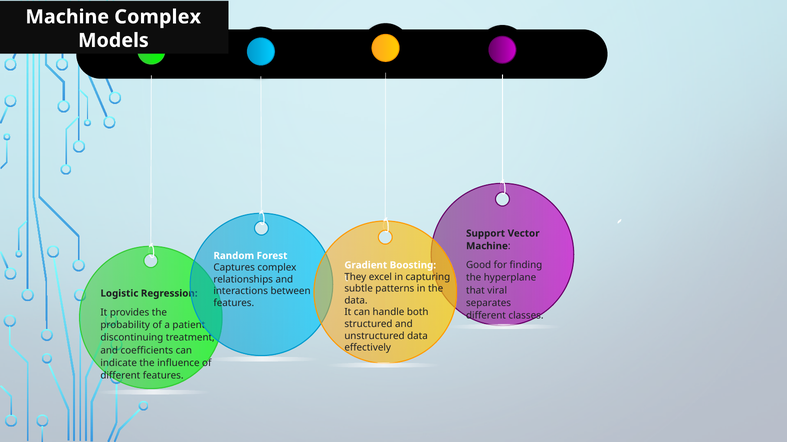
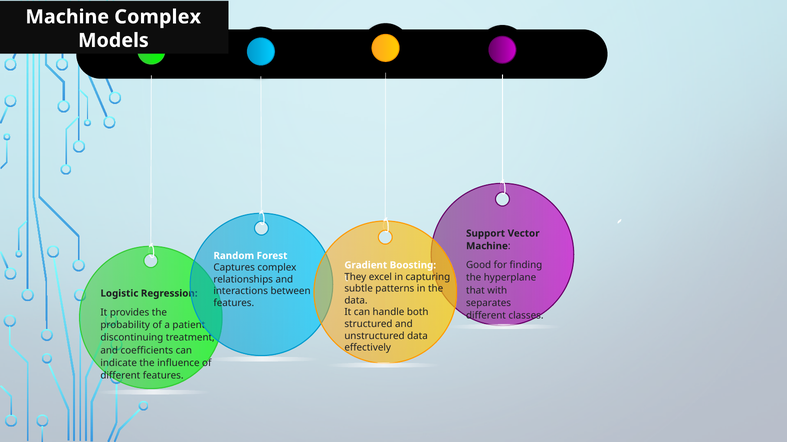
viral: viral -> with (497, 291)
